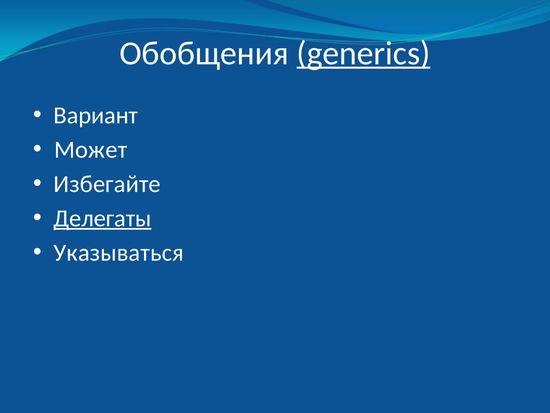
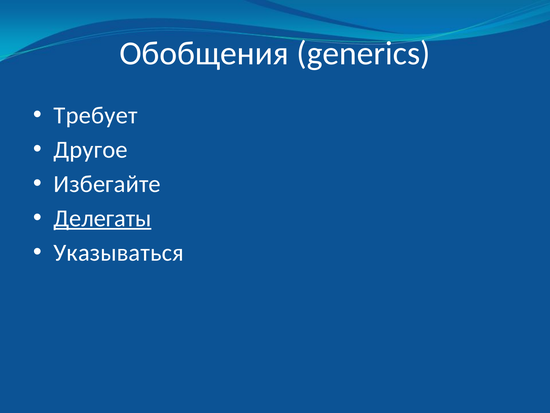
generics underline: present -> none (363, 53)
Вариант: Вариант -> Требует (96, 115)
Может: Может -> Другое (91, 150)
